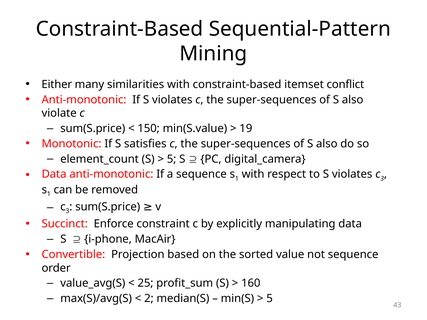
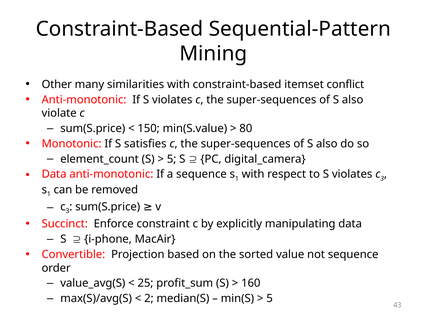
Either: Either -> Other (57, 84)
19: 19 -> 80 (246, 129)
